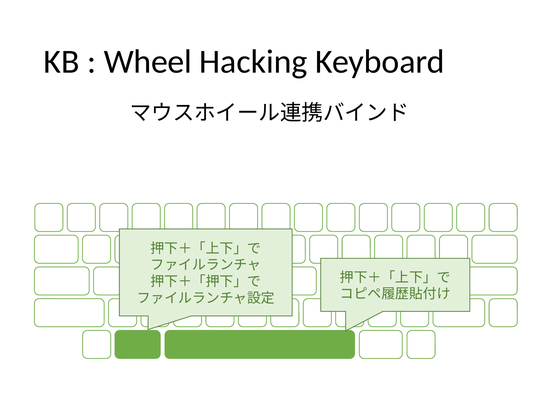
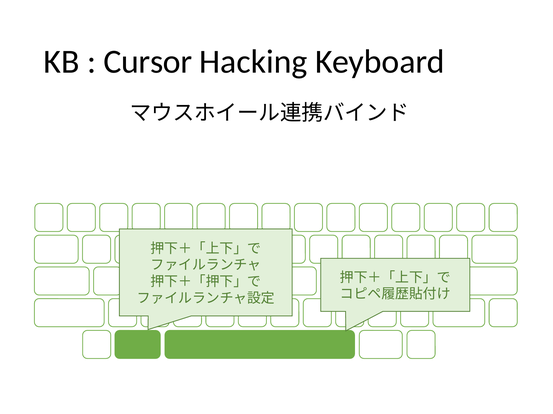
Wheel: Wheel -> Cursor (148, 62)
